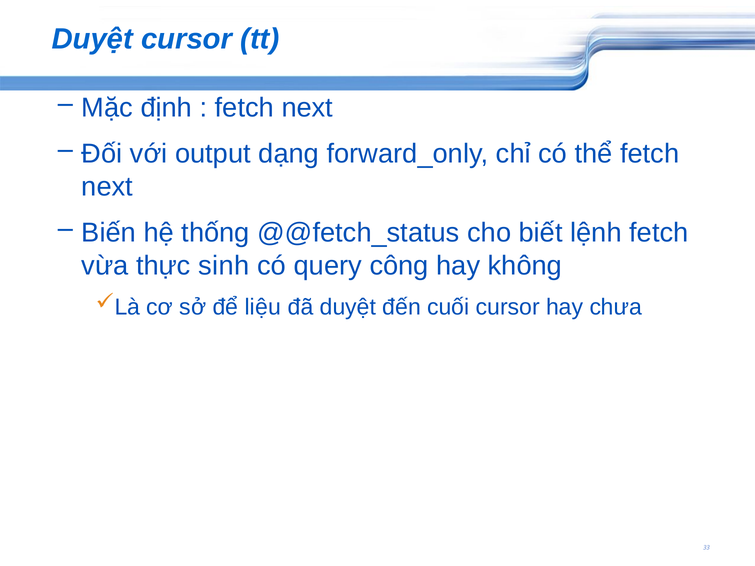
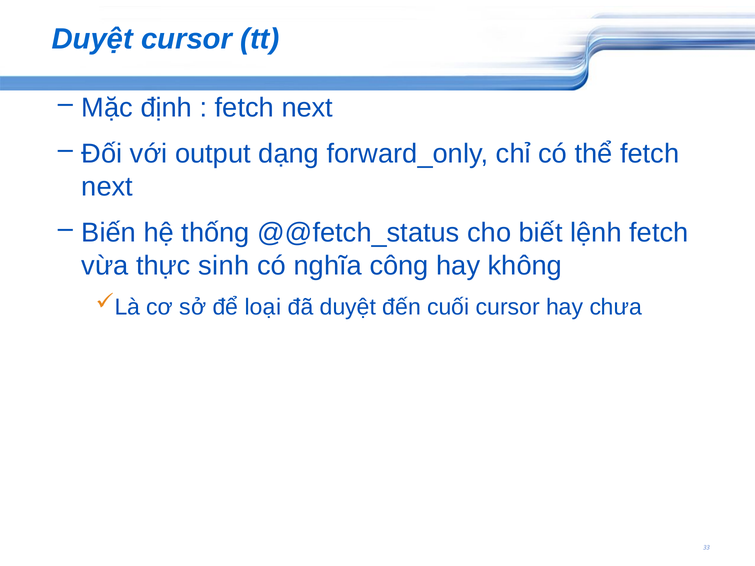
query: query -> nghĩa (328, 266)
liệu: liệu -> loại (263, 307)
